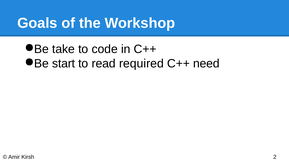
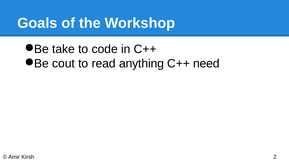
start: start -> cout (64, 63)
required: required -> anything (141, 63)
